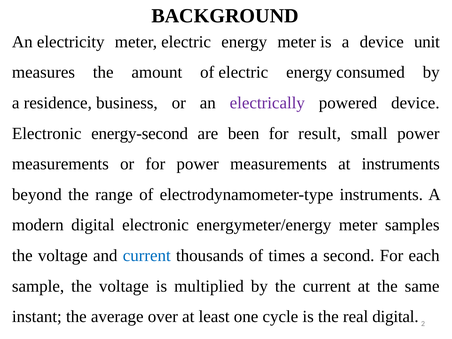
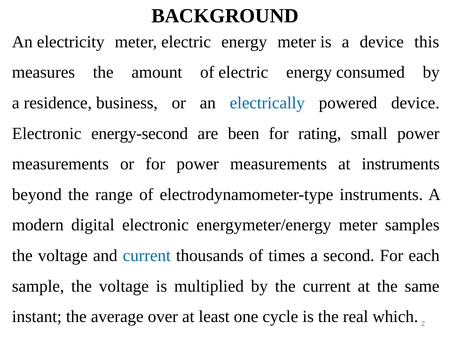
unit: unit -> this (427, 42)
electrically colour: purple -> blue (267, 103)
result: result -> rating (320, 133)
real digital: digital -> which (395, 317)
